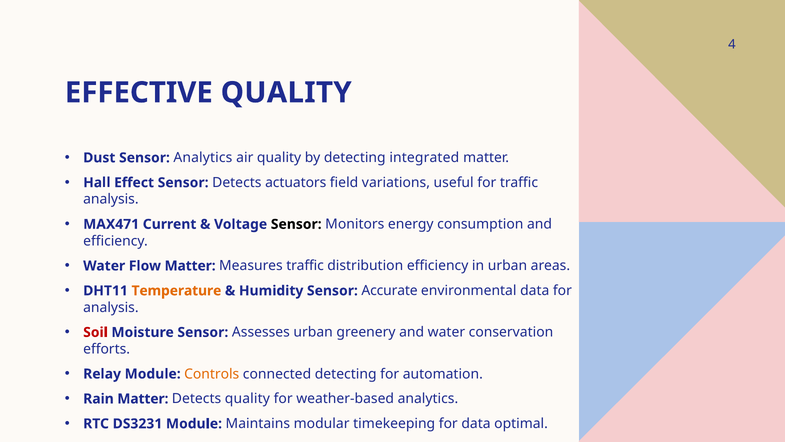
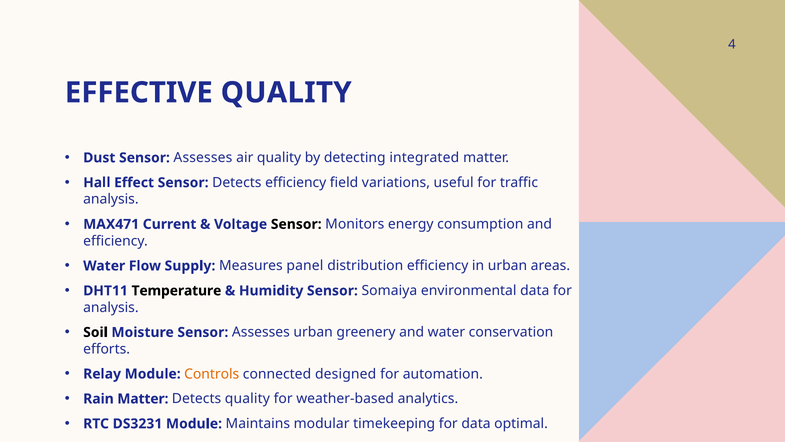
Dust Sensor Analytics: Analytics -> Assesses (203, 158)
Detects actuators: actuators -> efficiency (296, 182)
Flow Matter: Matter -> Supply (190, 266)
Measures traffic: traffic -> panel (305, 266)
Temperature colour: orange -> black (176, 290)
Accurate: Accurate -> Somaiya (389, 290)
Soil colour: red -> black (95, 332)
connected detecting: detecting -> designed (346, 374)
